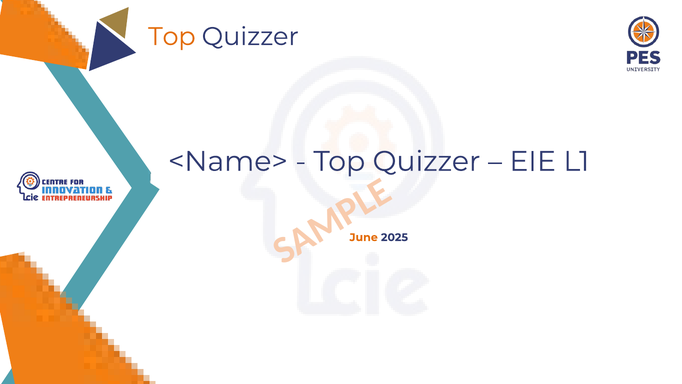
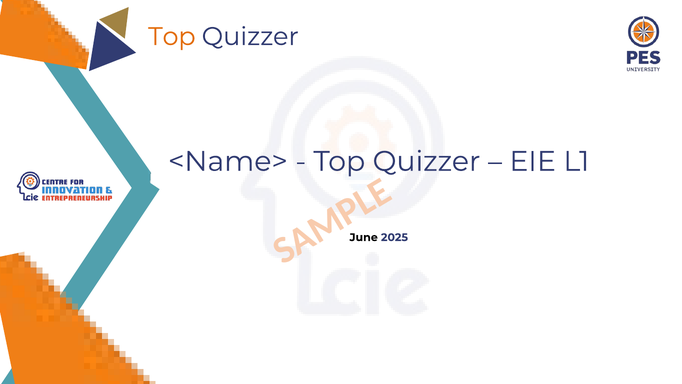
June colour: orange -> black (364, 237)
